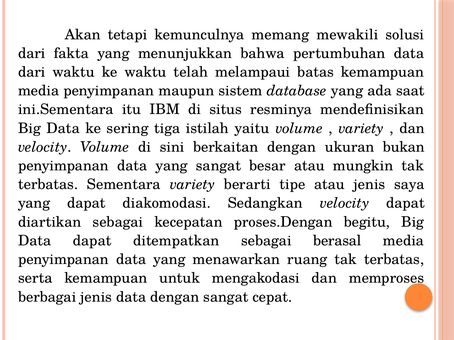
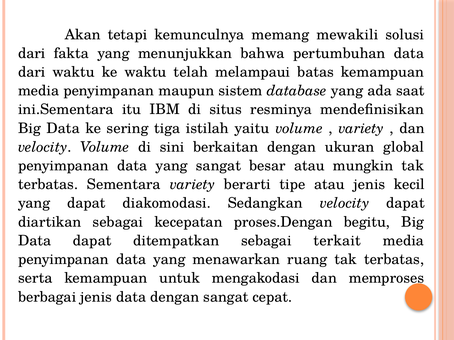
bukan: bukan -> global (404, 147)
saya: saya -> kecil (409, 185)
berasal: berasal -> terkait (337, 241)
